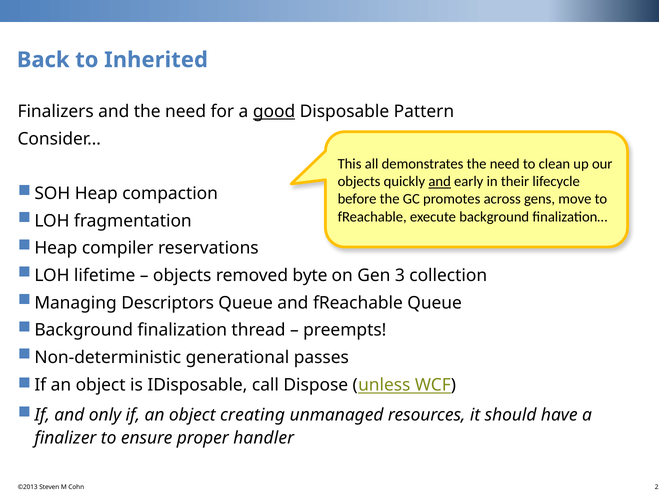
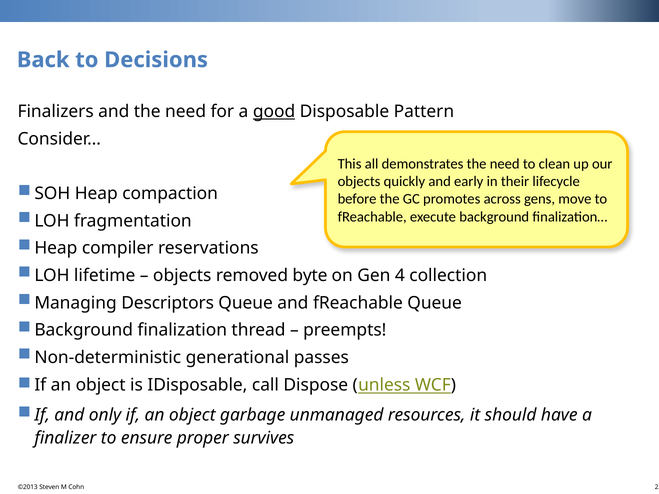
Inherited: Inherited -> Decisions (156, 60)
and underline: present -> none (440, 182)
3: 3 -> 4 (400, 276)
creating: creating -> garbage (253, 415)
handler: handler -> survives (264, 438)
